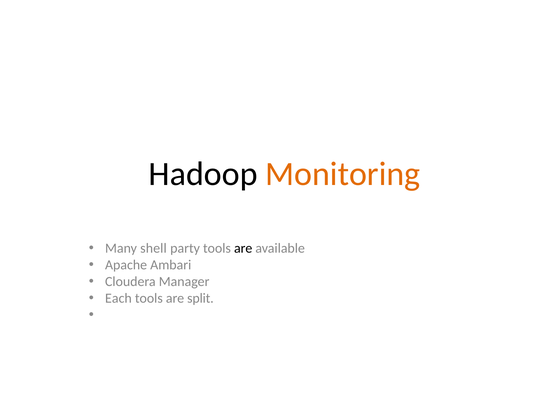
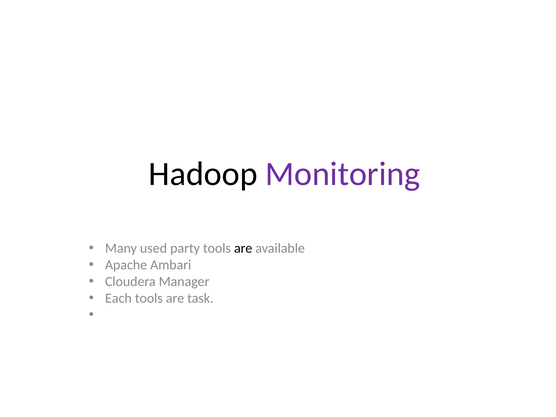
Monitoring colour: orange -> purple (343, 174)
shell: shell -> used (154, 248)
split: split -> task (200, 298)
